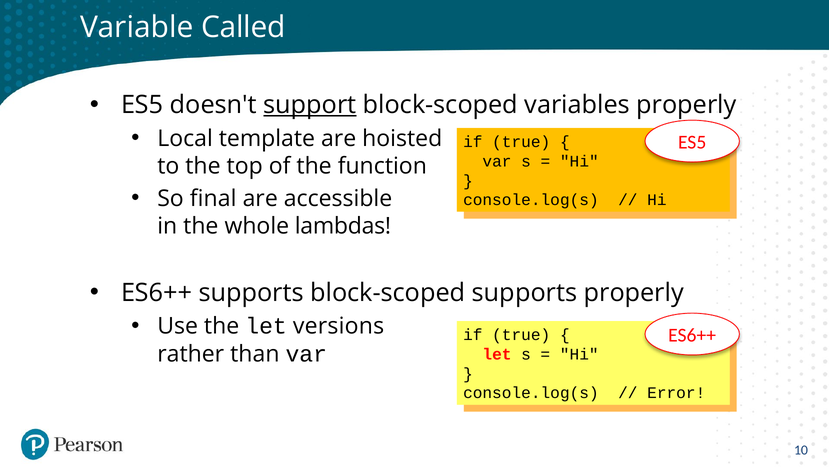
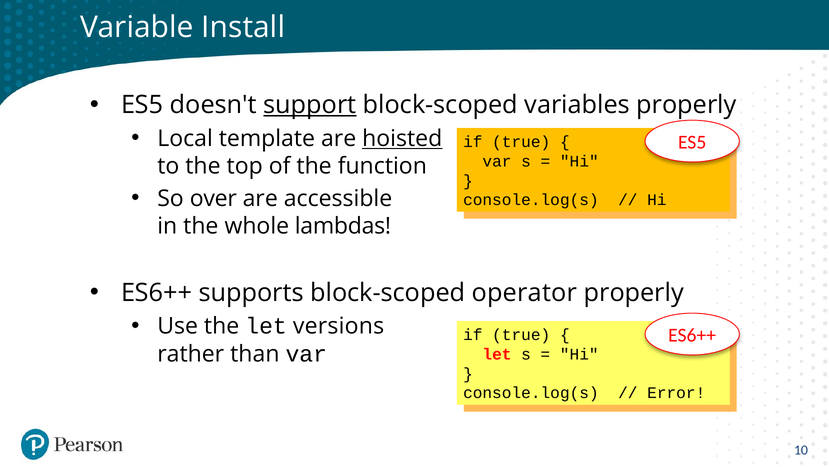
Called: Called -> Install (243, 27)
hoisted underline: none -> present (402, 138)
final: final -> over (213, 198)
block-scoped supports: supports -> operator (524, 292)
